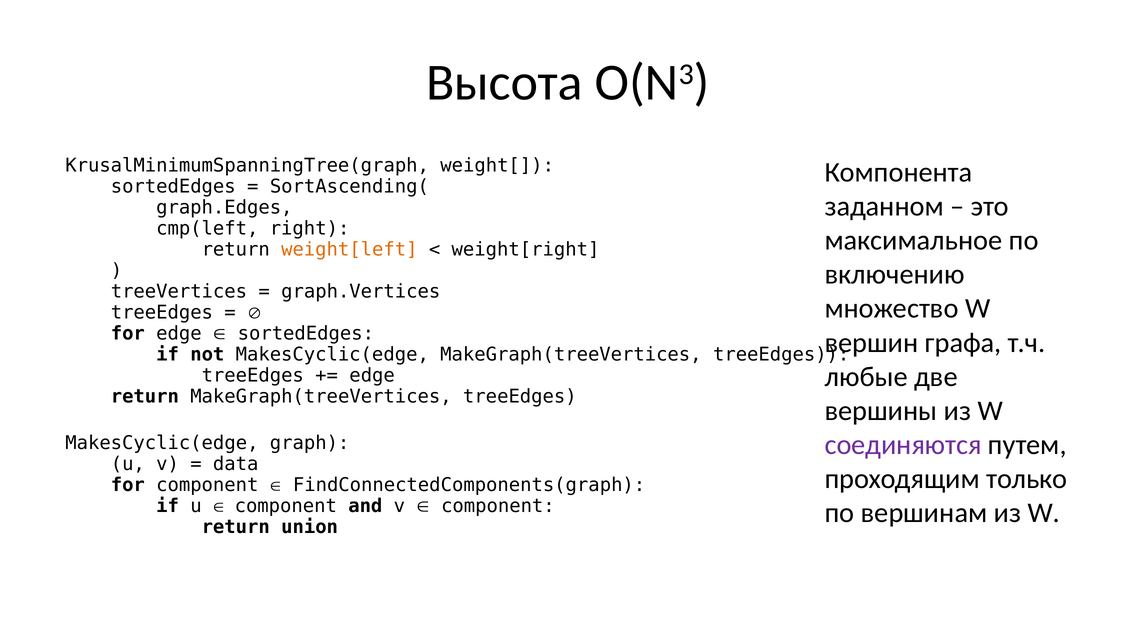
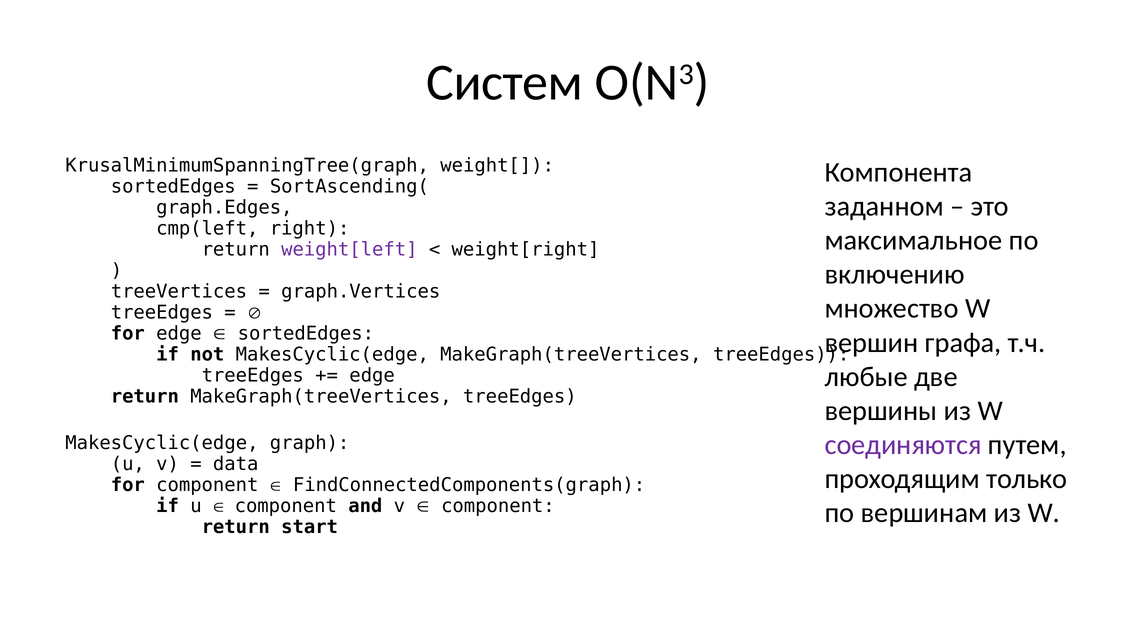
Высота: Высота -> Систем (505, 82)
weight[left colour: orange -> purple (349, 249)
union: union -> start (310, 527)
